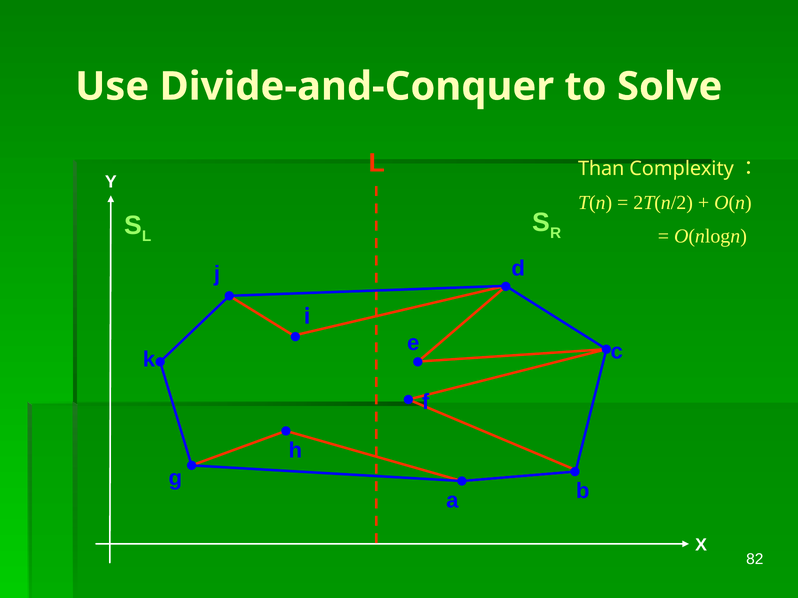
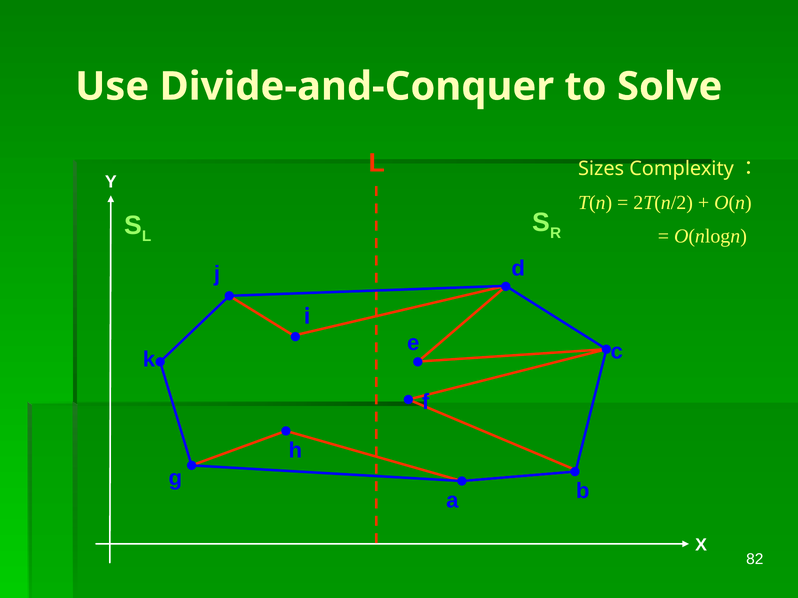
Than: Than -> Sizes (601, 169)
